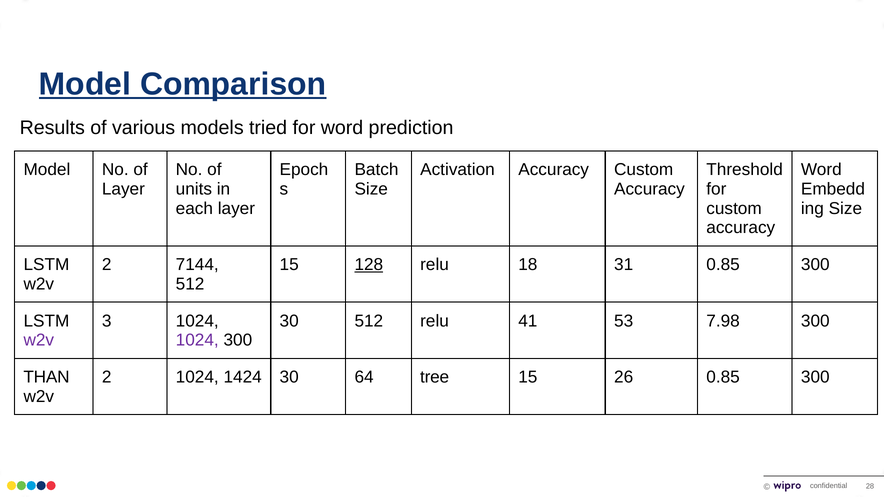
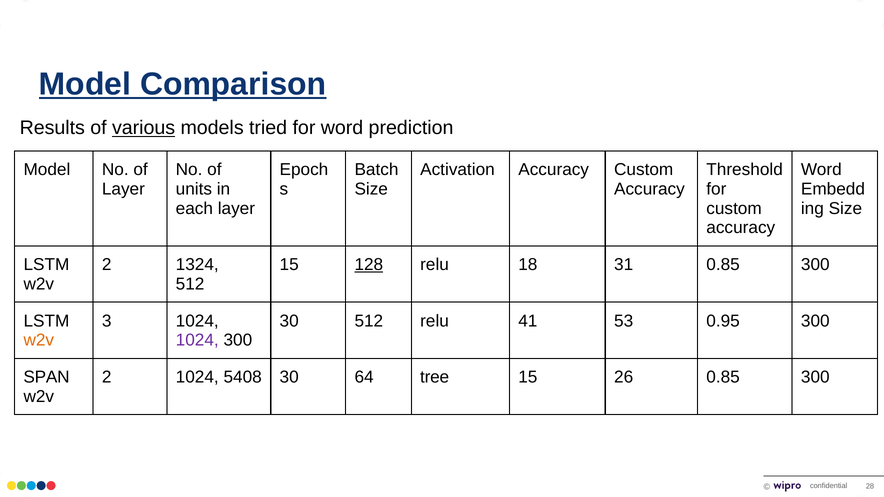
various underline: none -> present (144, 128)
7144: 7144 -> 1324 (197, 265)
7.98: 7.98 -> 0.95 (723, 321)
w2v colour: purple -> orange (39, 340)
THAN: THAN -> SPAN (47, 377)
1424: 1424 -> 5408 (243, 377)
